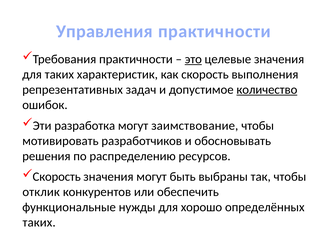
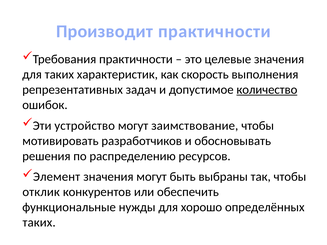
Управления: Управления -> Производит (104, 32)
это underline: present -> none (193, 59)
разработка: разработка -> устройство (85, 126)
Скорость: Скорость -> Элемент (57, 177)
